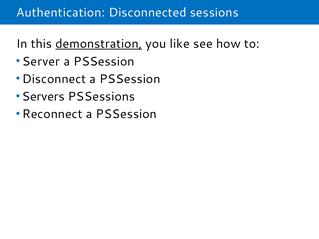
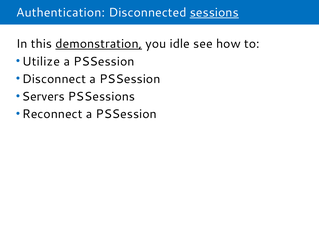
sessions underline: none -> present (214, 13)
like: like -> idle (180, 44)
Server: Server -> Utilize (41, 61)
